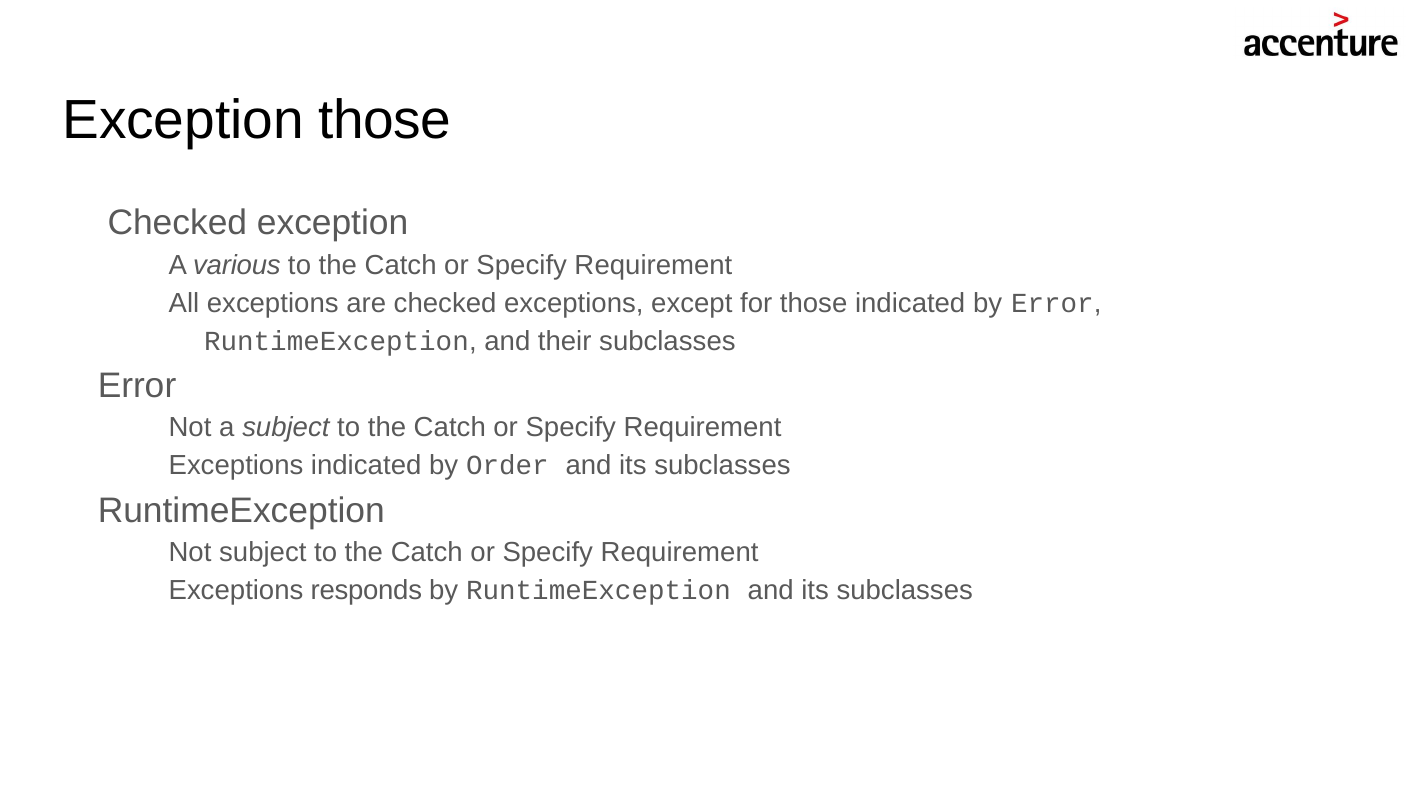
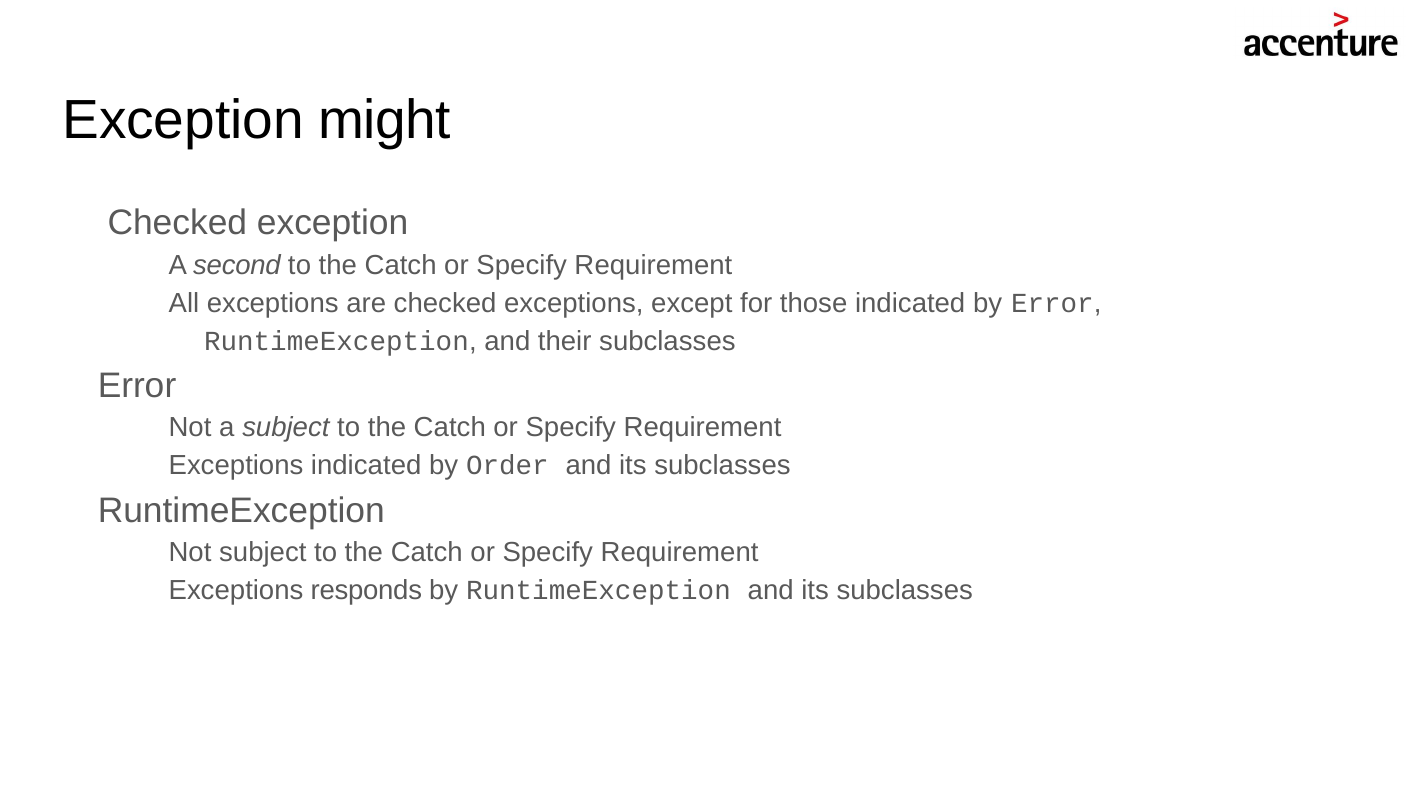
Exception those: those -> might (385, 120)
various: various -> second (237, 265)
